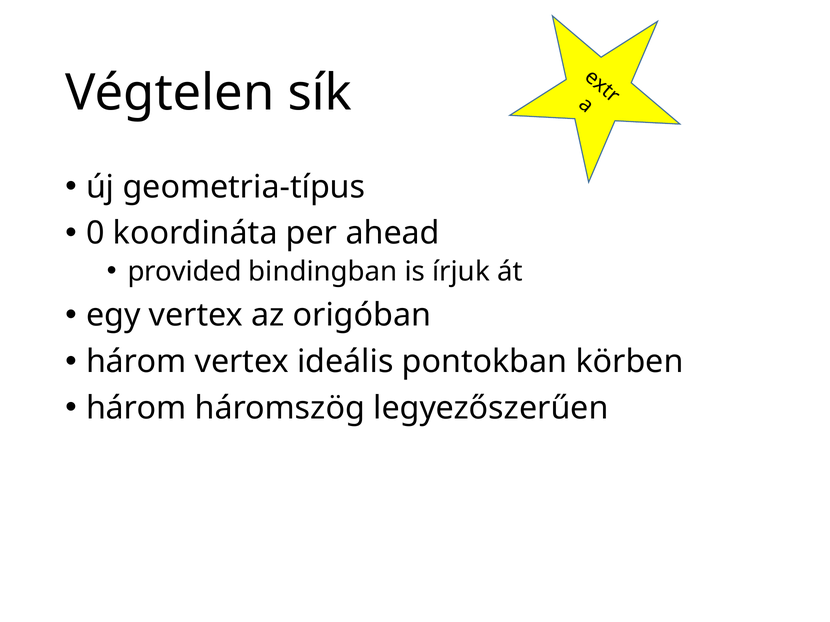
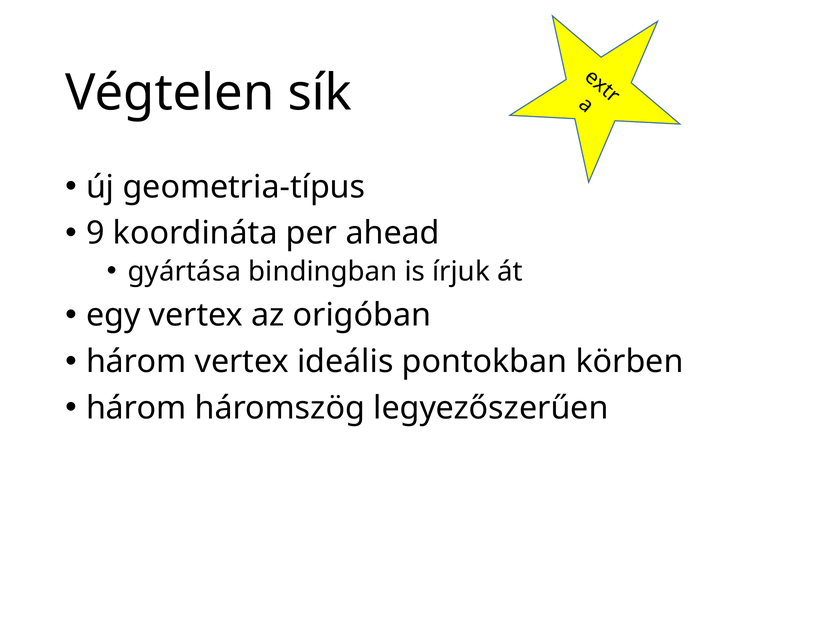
0: 0 -> 9 (95, 234)
provided: provided -> gyártása (184, 272)
